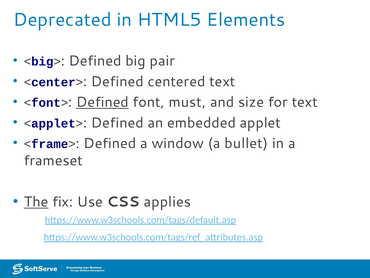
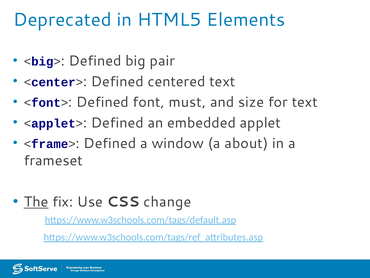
Defined underline: present -> none (102, 102)
bullet: bullet -> about (246, 143)
applies: applies -> change (167, 202)
